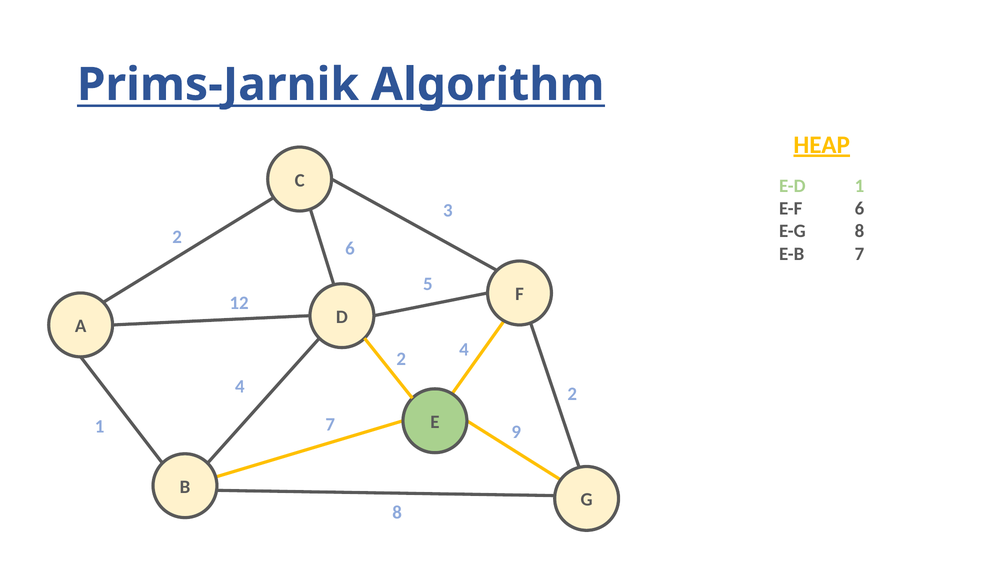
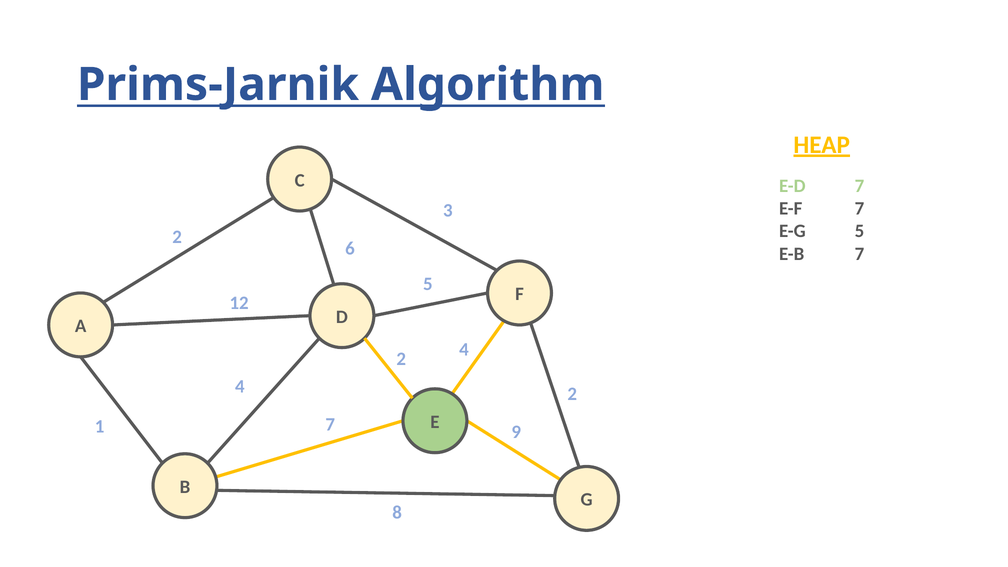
E-D 1: 1 -> 7 (859, 186)
E-F 6: 6 -> 7 (859, 208)
E-G 8: 8 -> 5 (859, 231)
